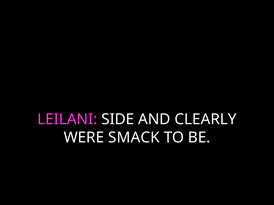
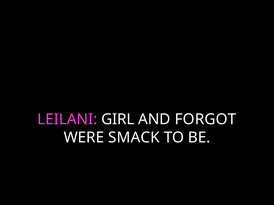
SIDE: SIDE -> GIRL (118, 120)
CLEARLY: CLEARLY -> FORGOT (205, 120)
